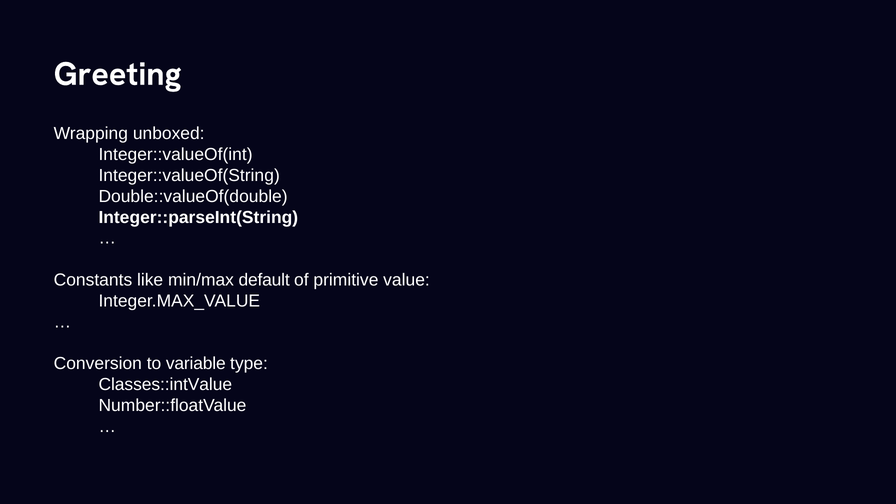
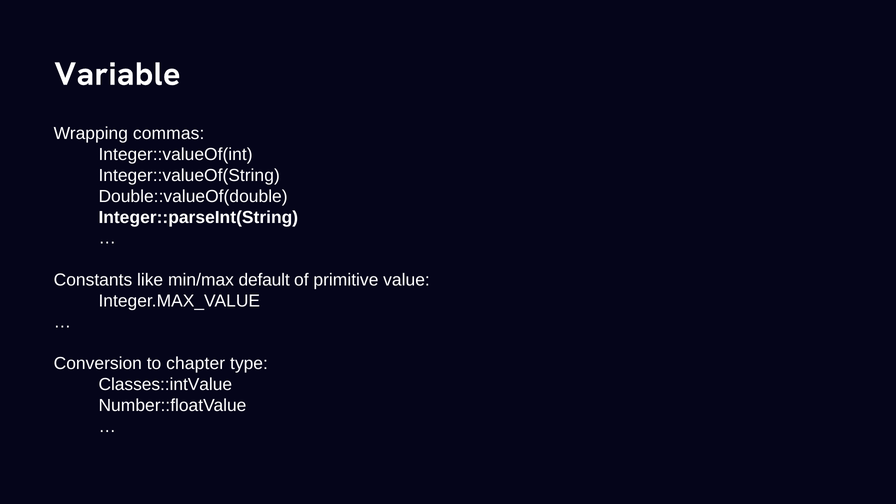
Greeting: Greeting -> Variable (117, 74)
unboxed: unboxed -> commas (169, 134)
variable: variable -> chapter (196, 364)
